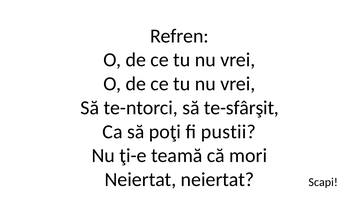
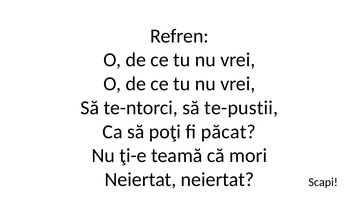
te-sfârşit: te-sfârşit -> te-pustii (241, 108)
pustii: pustii -> păcat (228, 132)
